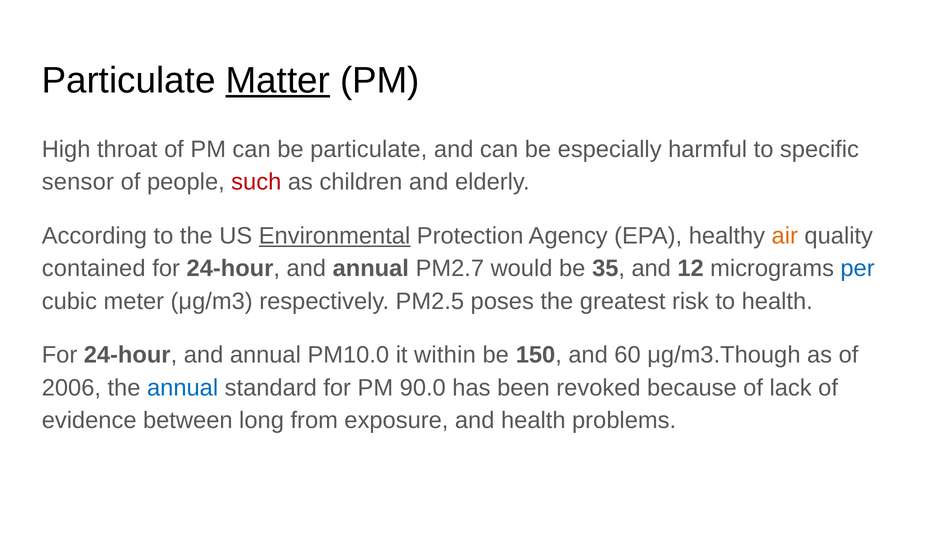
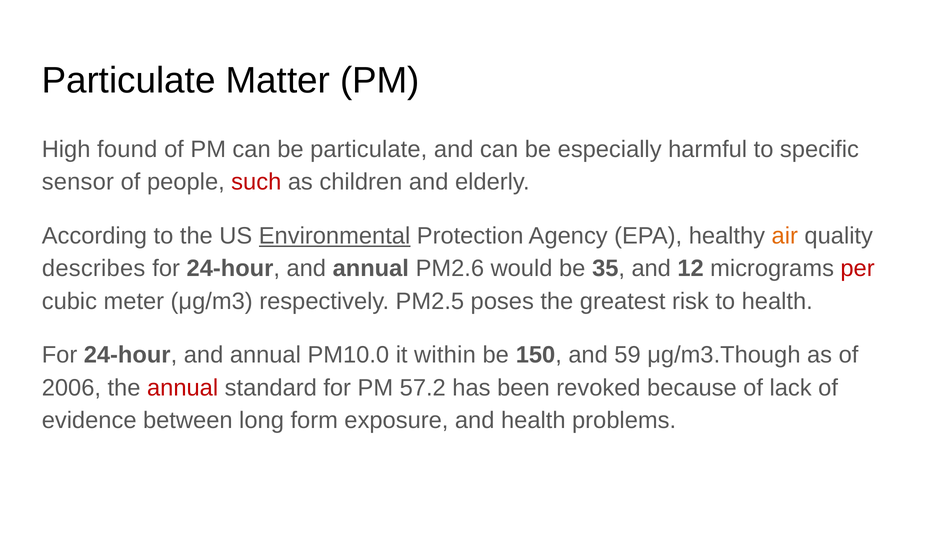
Matter underline: present -> none (278, 80)
throat: throat -> found (127, 149)
contained: contained -> describes (94, 268)
PM2.7: PM2.7 -> PM2.6 (450, 268)
per colour: blue -> red (858, 268)
60: 60 -> 59 (628, 355)
annual colour: blue -> red (183, 387)
90.0: 90.0 -> 57.2 (423, 387)
from: from -> form (314, 420)
